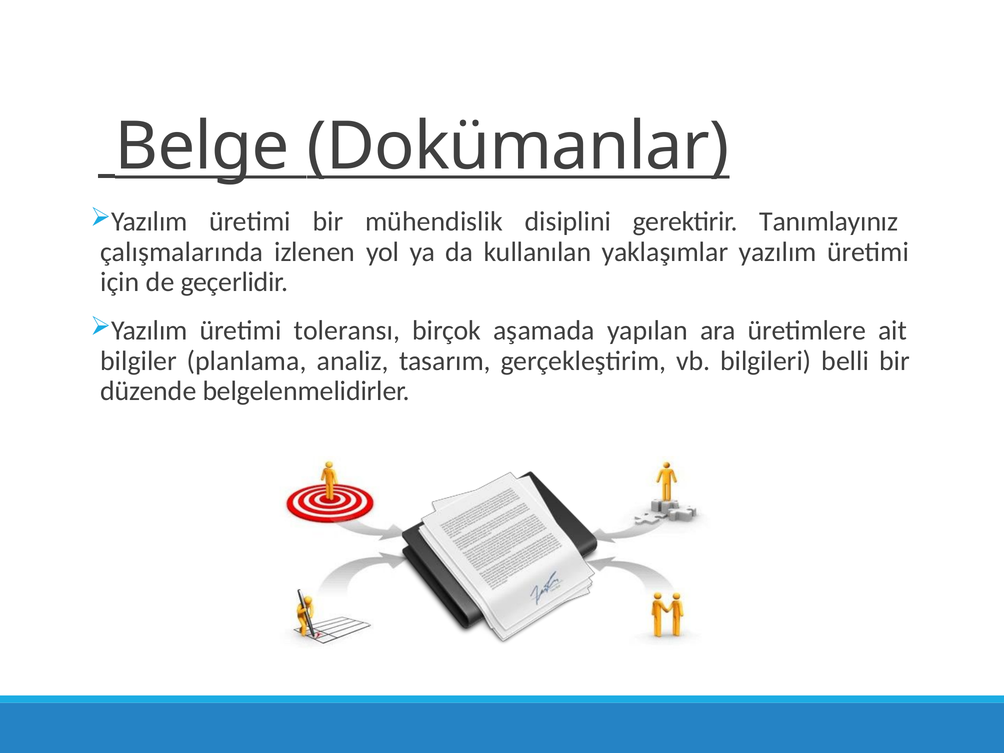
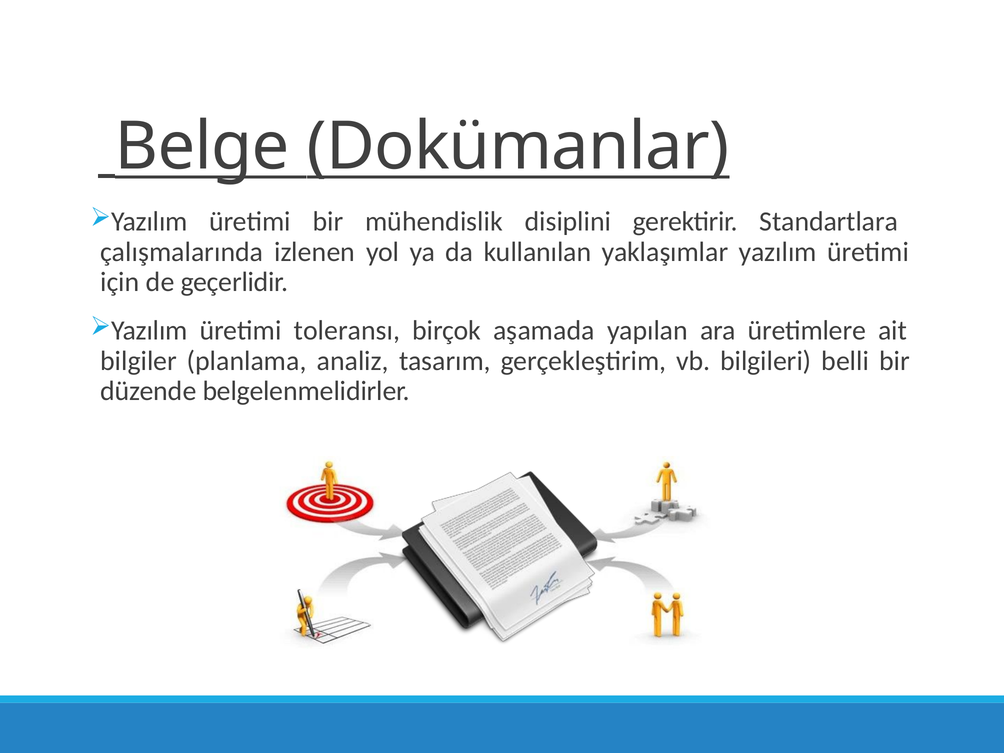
Tanımlayınız: Tanımlayınız -> Standartlara (829, 222)
